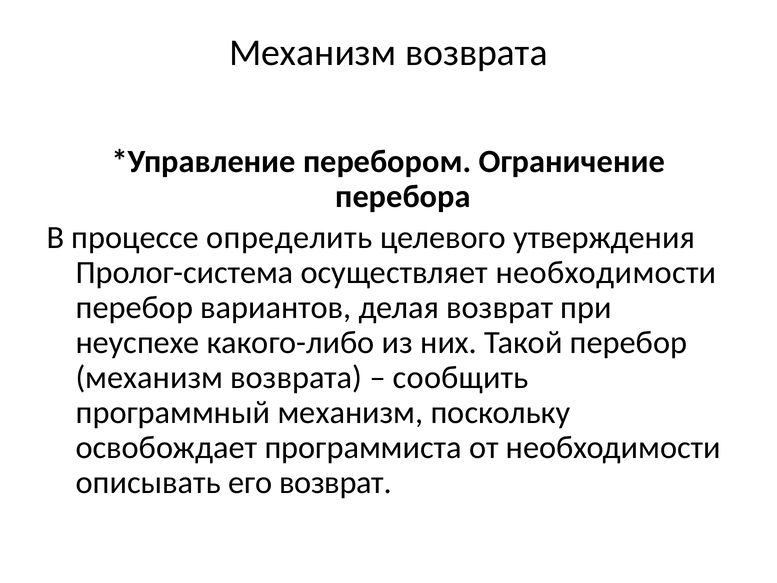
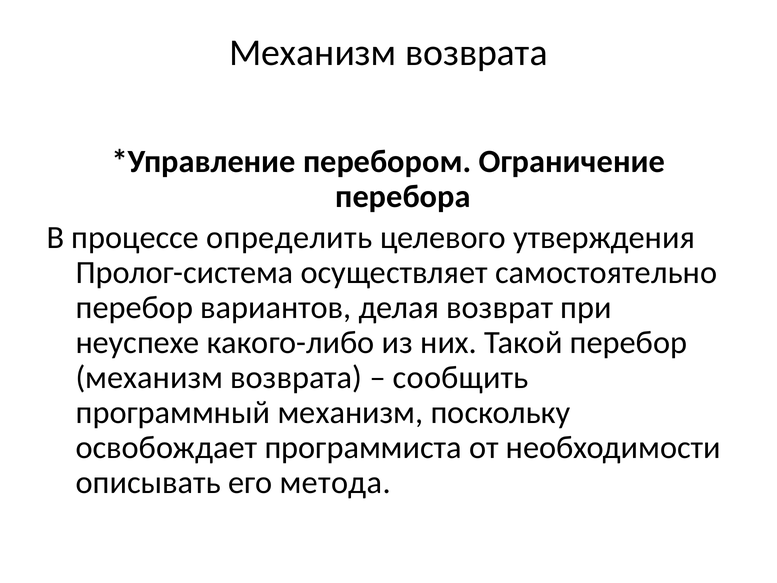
осуществляет необходимости: необходимости -> самостоятельно (606, 273)
его возврат: возврат -> метода (335, 482)
